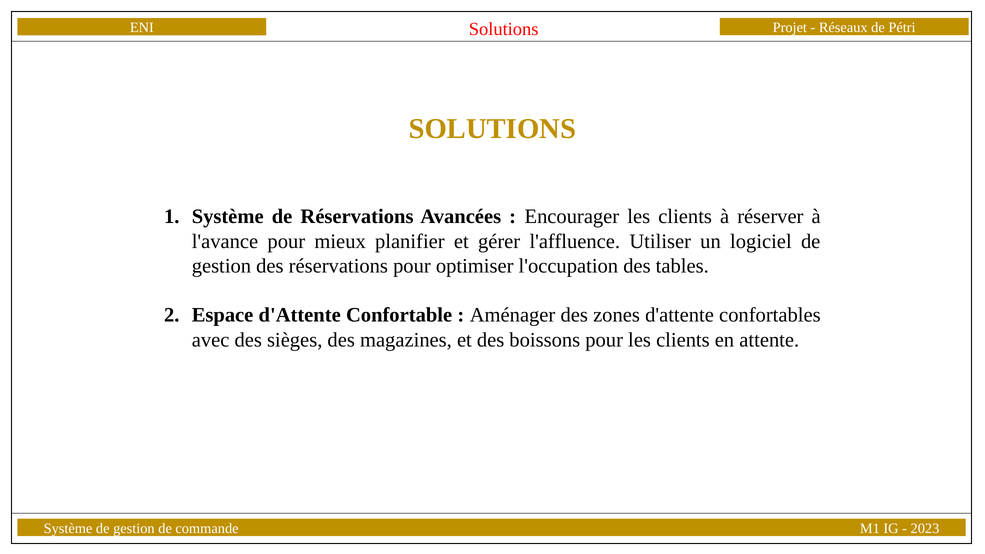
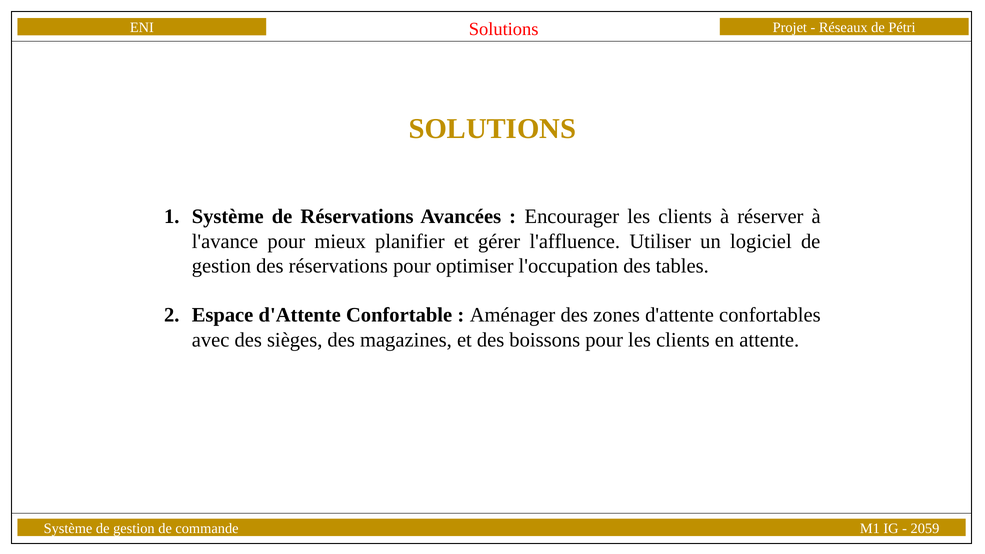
2023: 2023 -> 2059 (925, 528)
